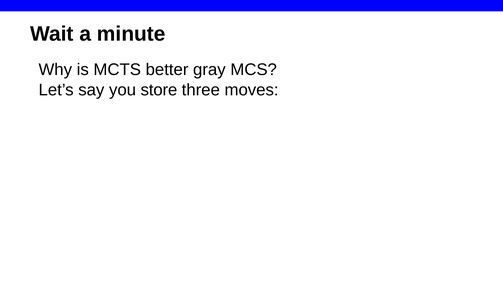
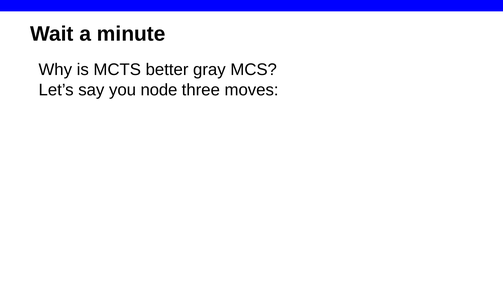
store: store -> node (159, 90)
